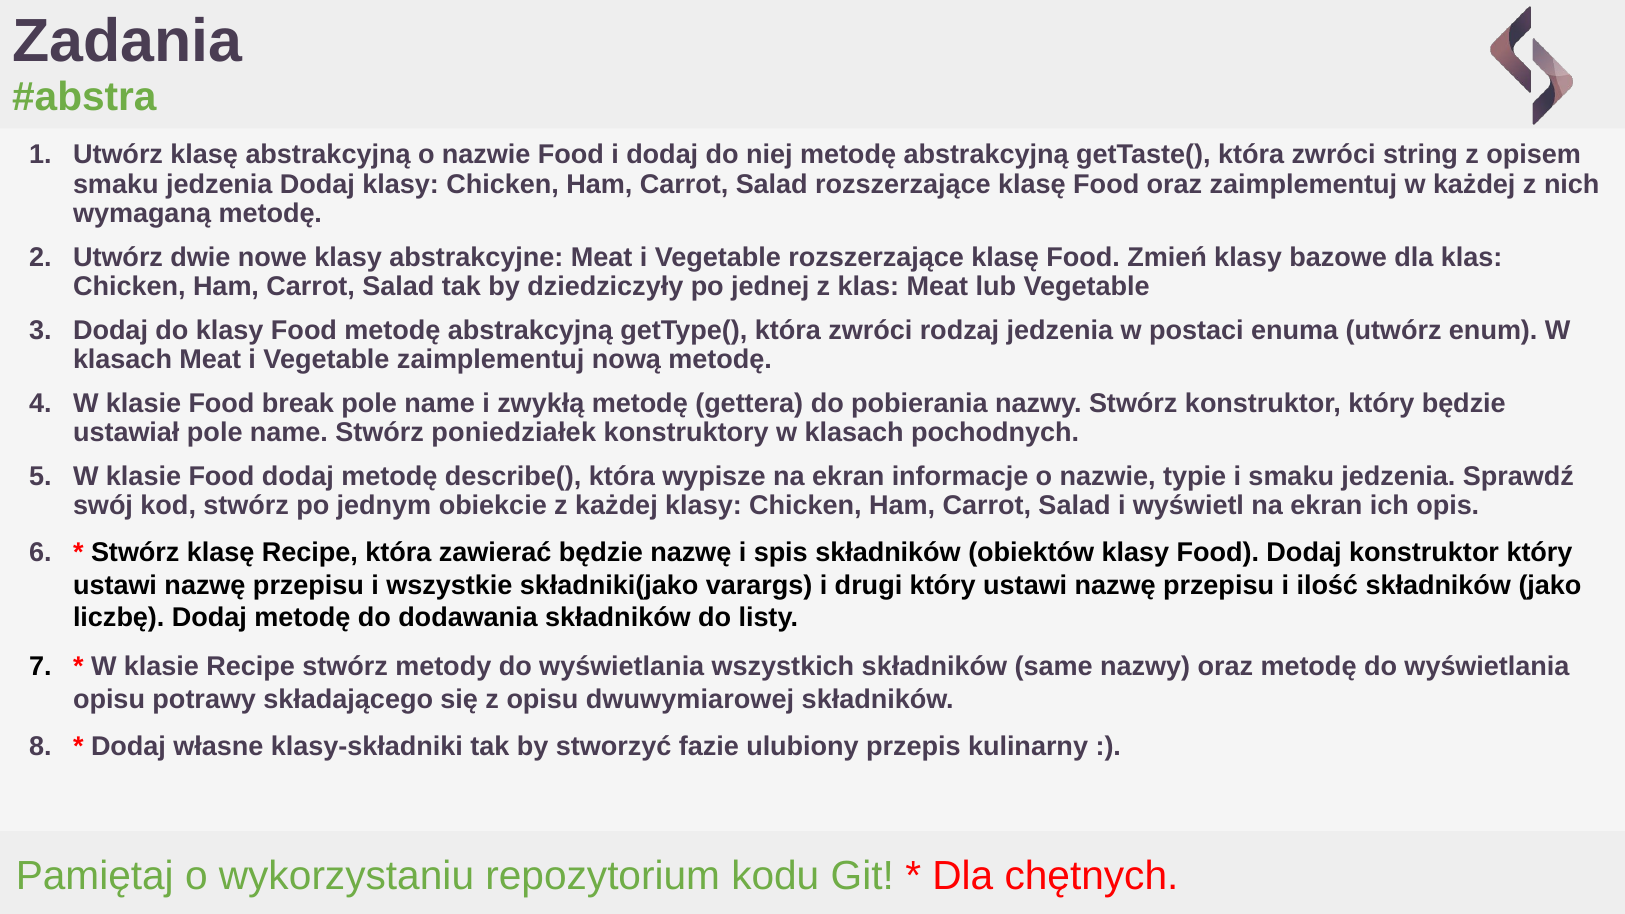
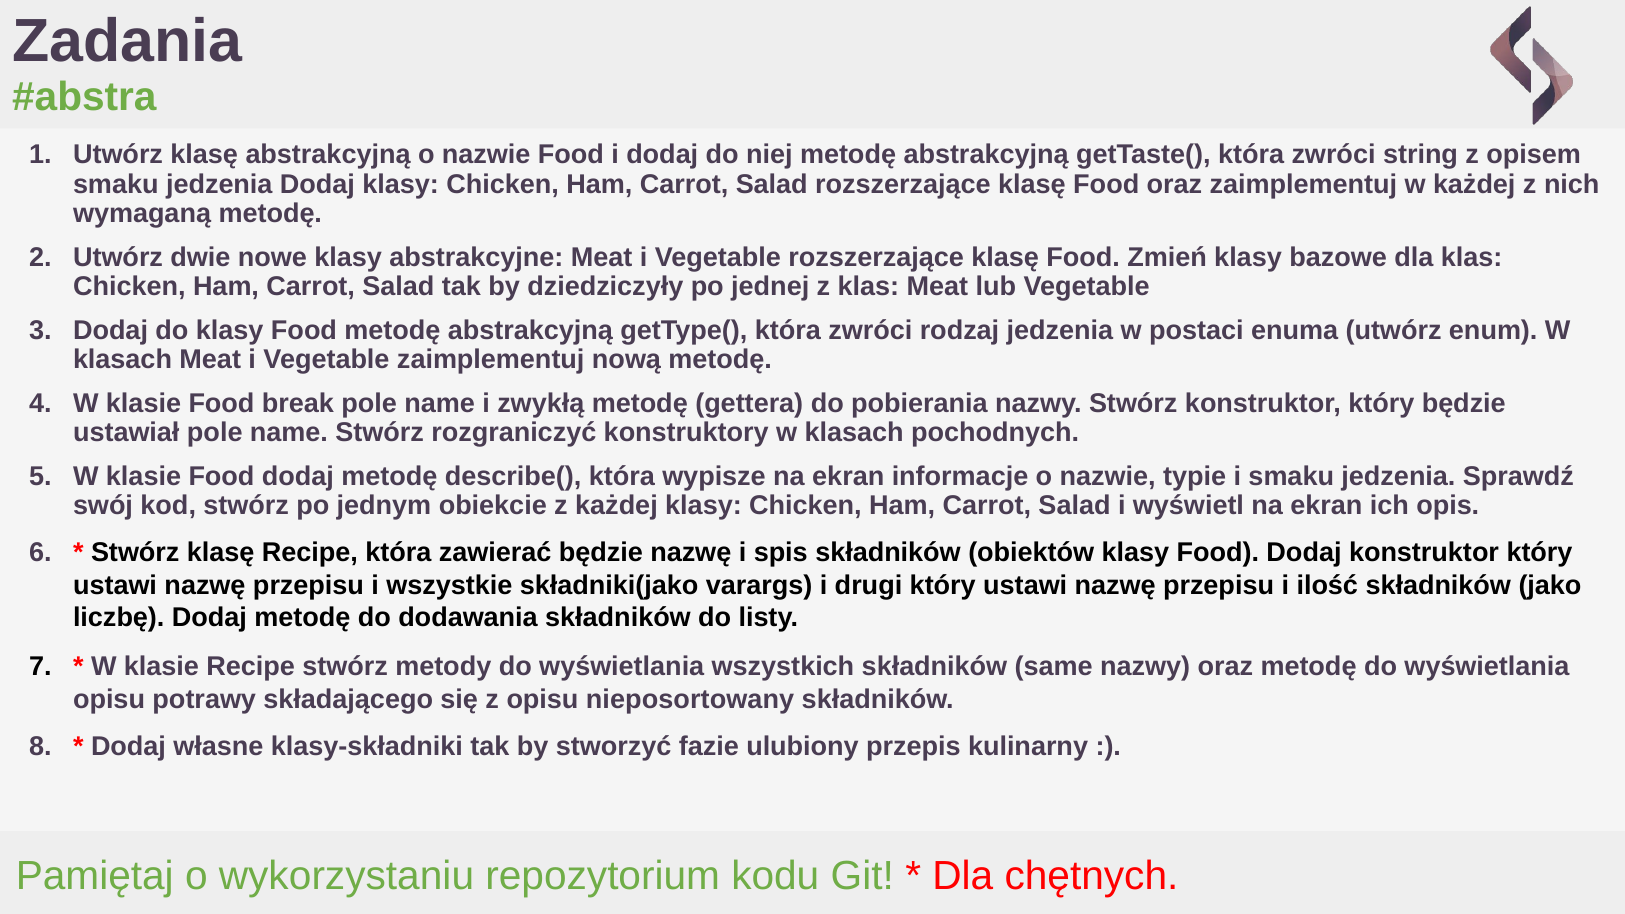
poniedziałek: poniedziałek -> rozgraniczyć (514, 433)
dwuwymiarowej: dwuwymiarowej -> nieposortowany (690, 699)
